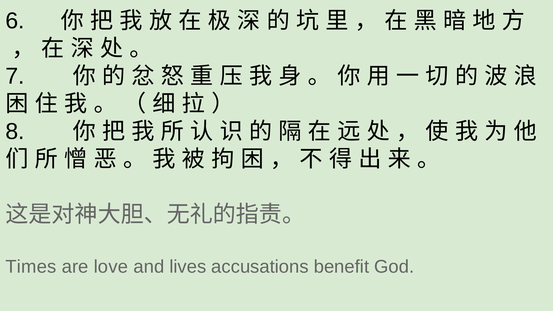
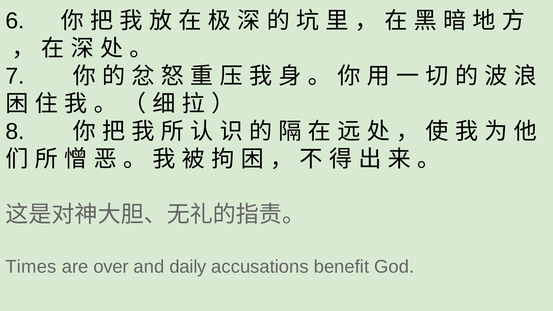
love: love -> over (111, 267)
lives: lives -> daily (188, 267)
